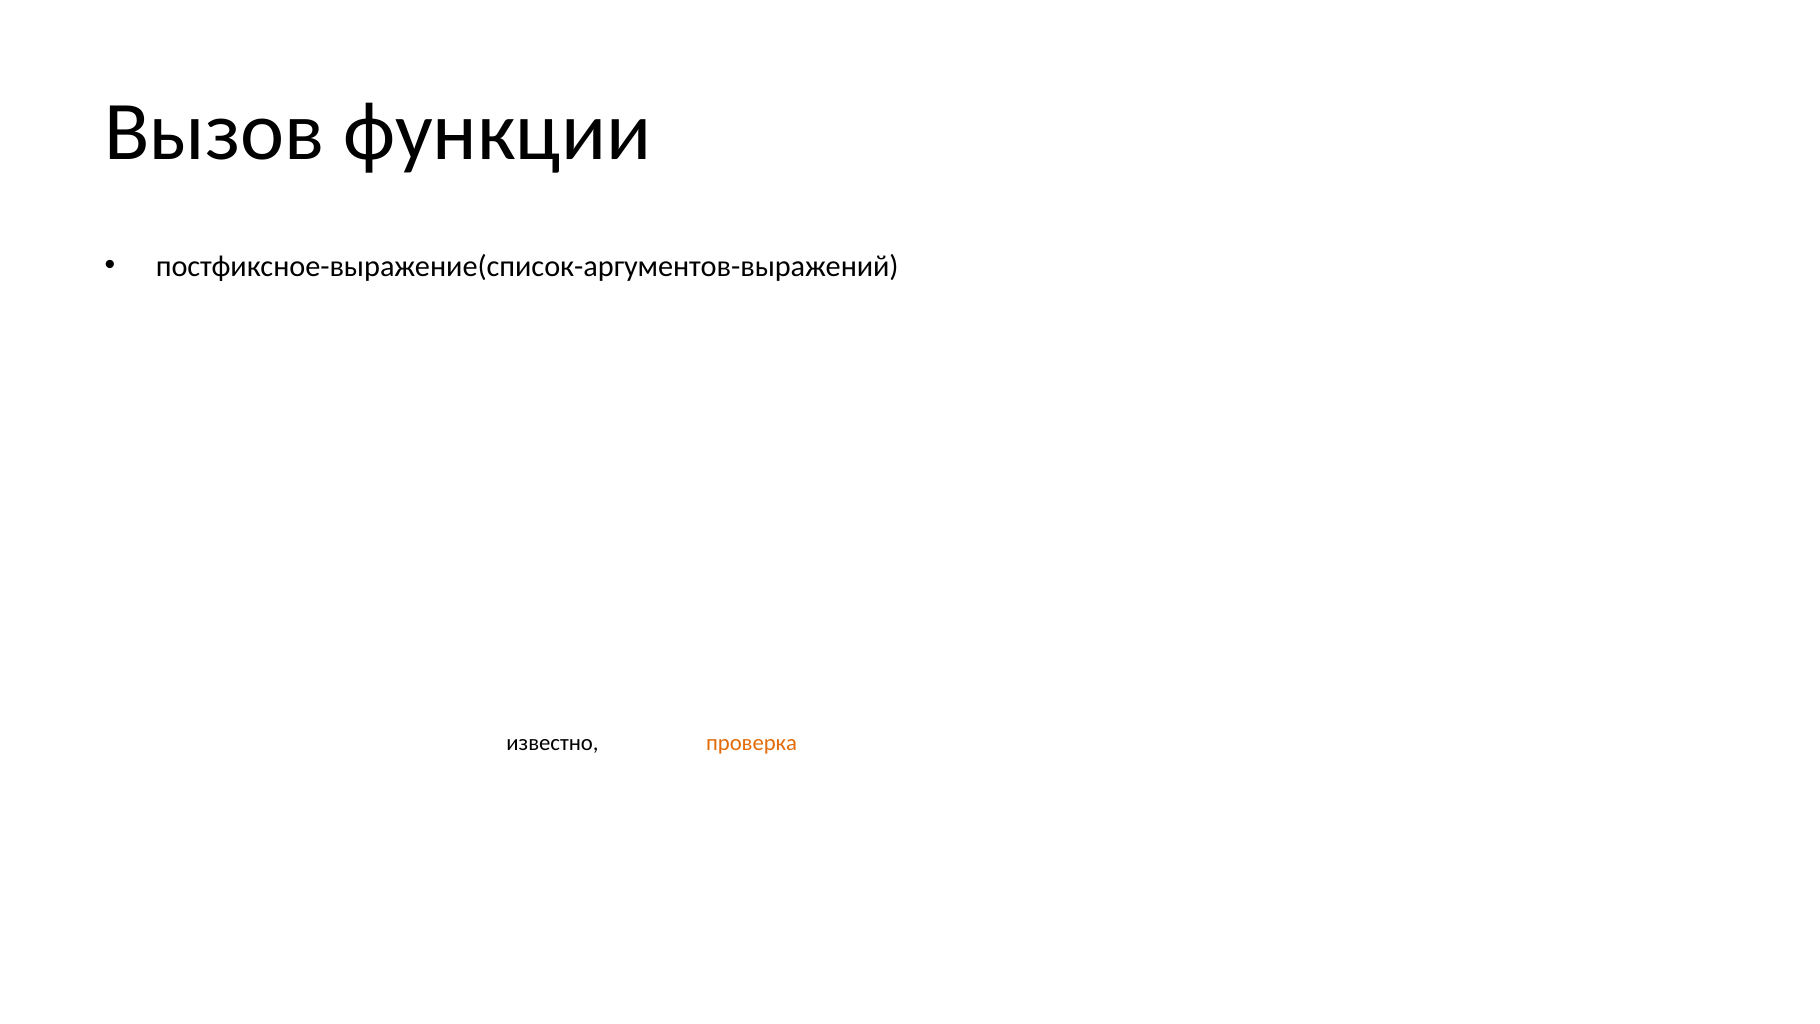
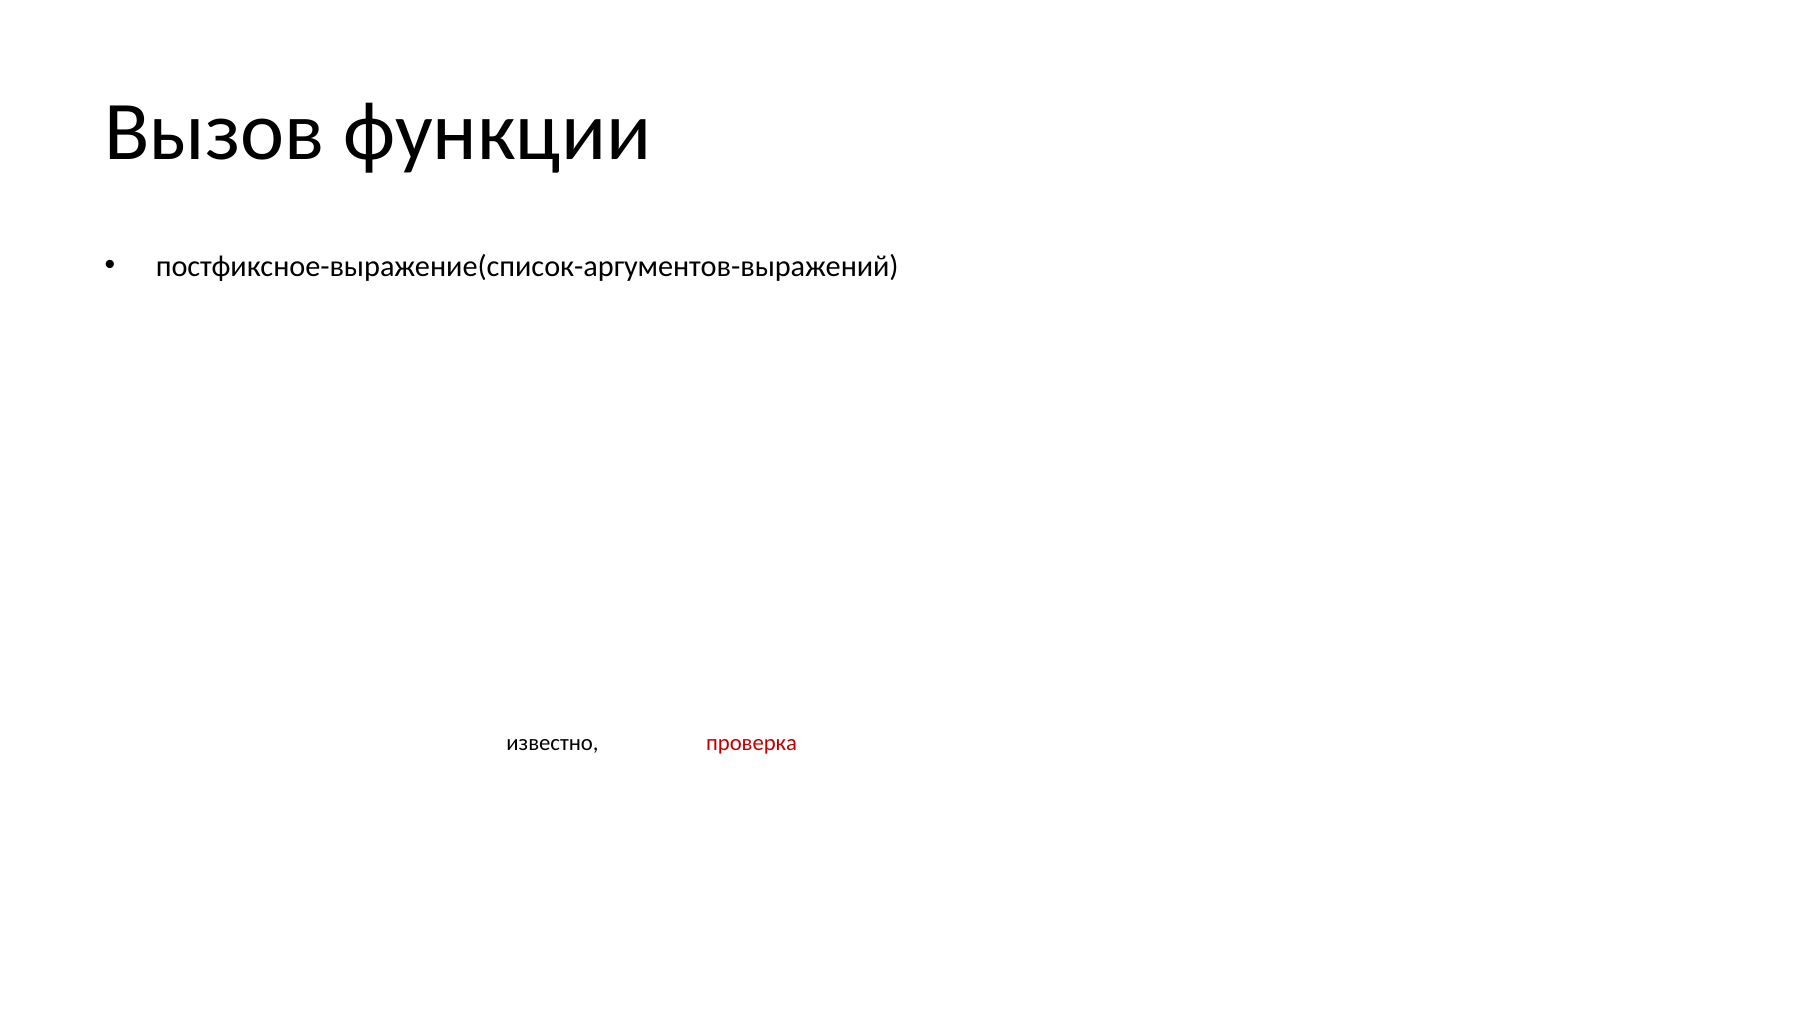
проверка colour: orange -> red (752, 743)
